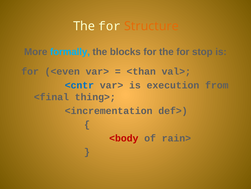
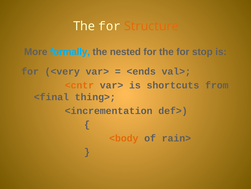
blocks: blocks -> nested (125, 52)
<even: <even -> <very (62, 71)
<than: <than -> <ends (141, 71)
<cntr colour: blue -> orange (79, 85)
execution: execution -> shortcuts (173, 85)
<body colour: red -> orange (124, 138)
